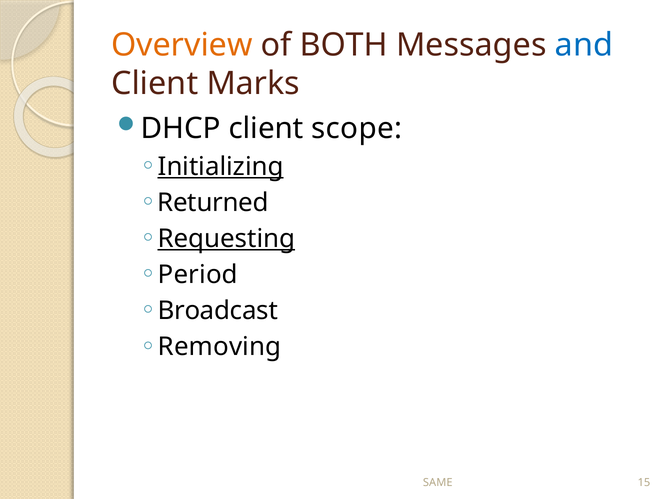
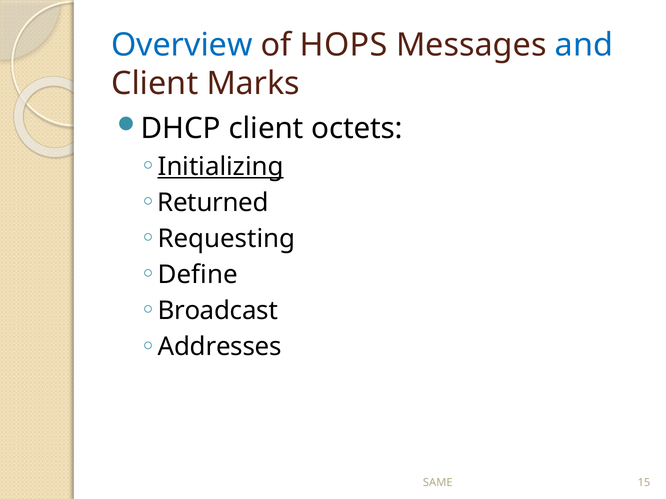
Overview colour: orange -> blue (182, 45)
BOTH: BOTH -> HOPS (344, 45)
scope: scope -> octets (357, 129)
Requesting underline: present -> none (226, 239)
Period: Period -> Define (198, 275)
Removing: Removing -> Addresses (220, 347)
